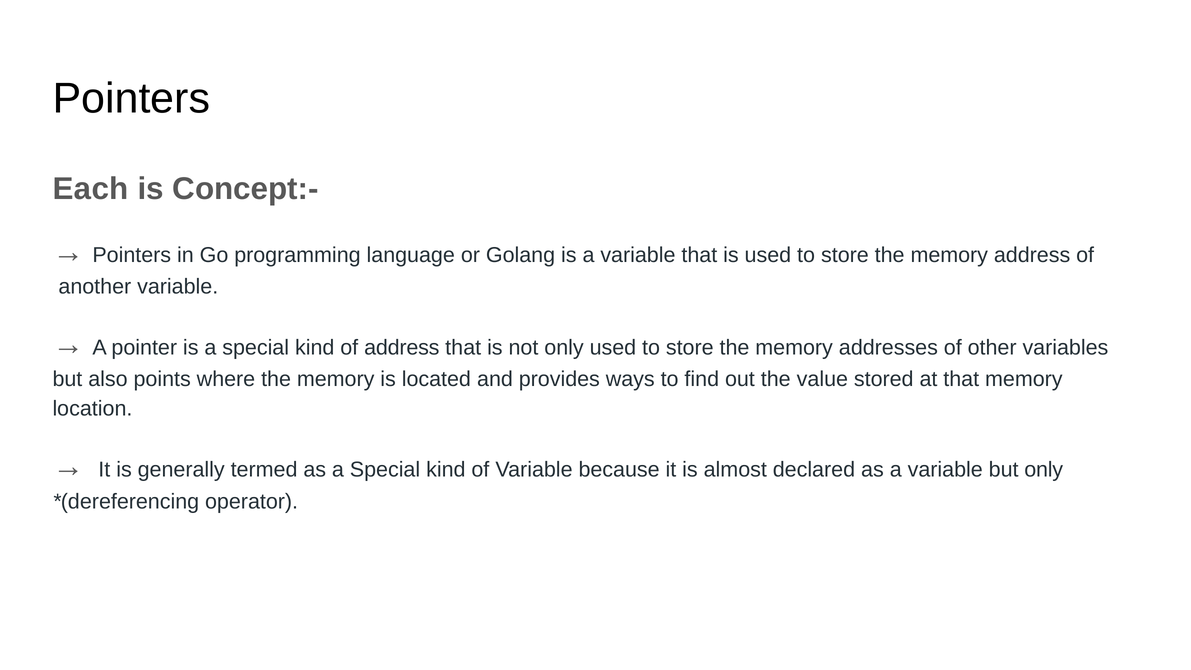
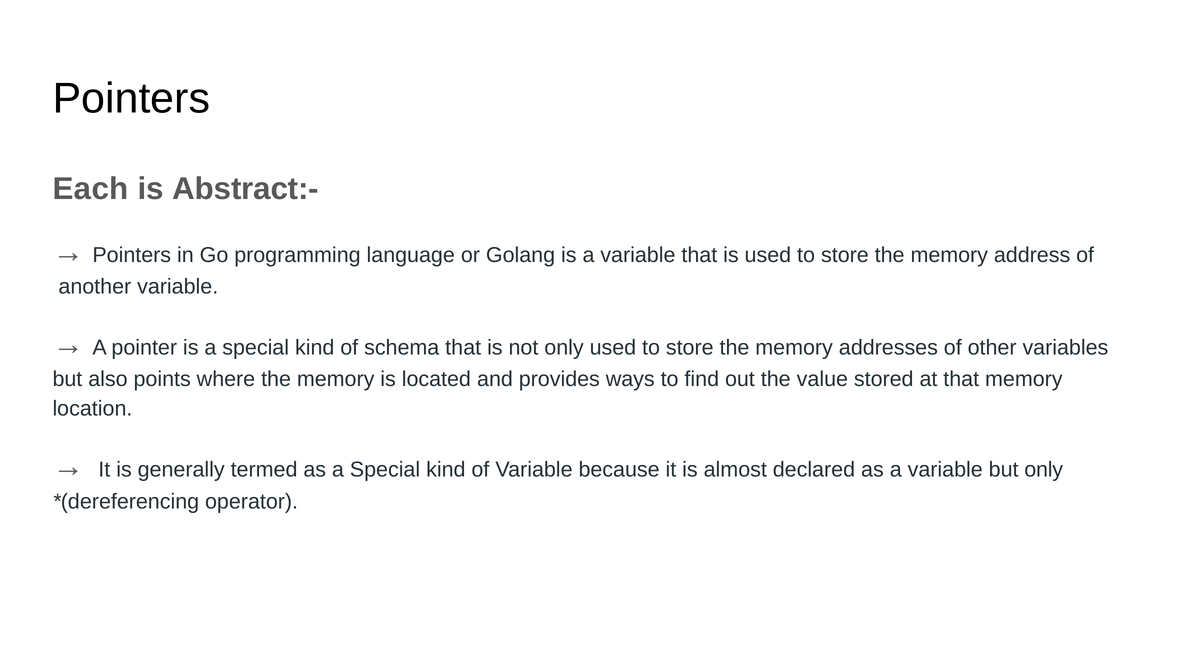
Concept:-: Concept:- -> Abstract:- (246, 189)
of address: address -> schema (402, 348)
